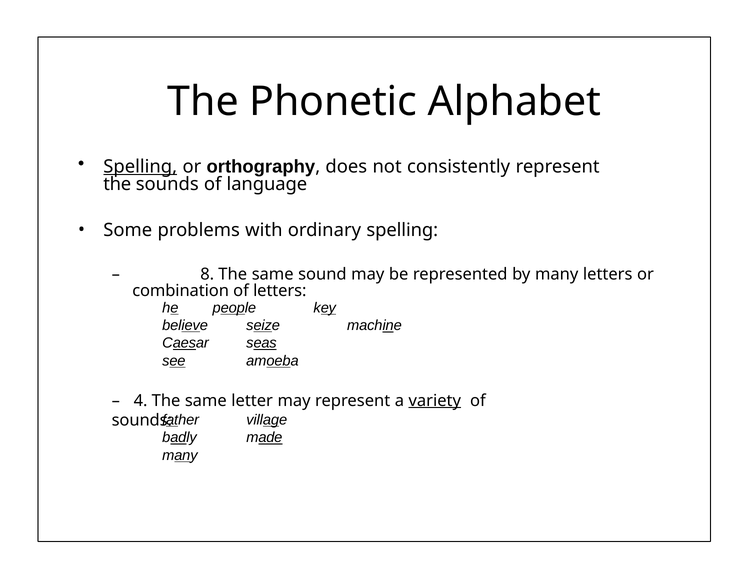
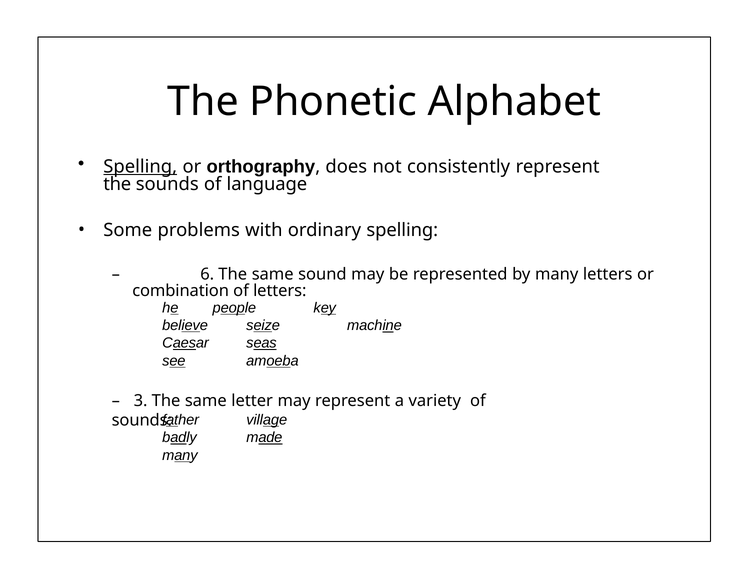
8: 8 -> 6 (207, 274)
4: 4 -> 3 (141, 401)
variety underline: present -> none (435, 401)
